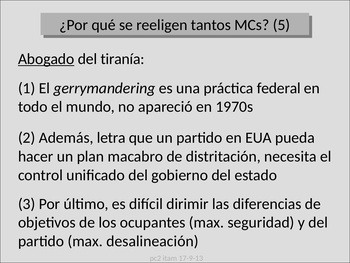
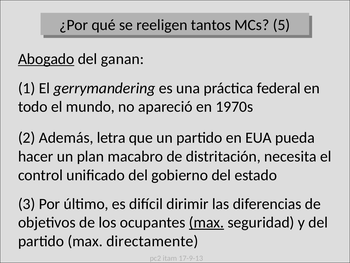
tiranía: tiranía -> ganan (122, 59)
max underline: none -> present (207, 222)
desalineación: desalineación -> directamente (152, 241)
